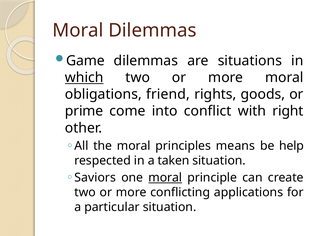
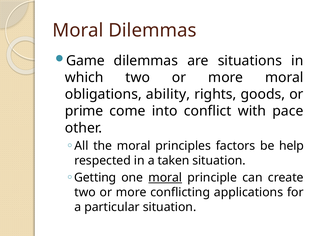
which underline: present -> none (84, 77)
friend: friend -> ability (168, 94)
right: right -> pace (288, 111)
means: means -> factors (236, 146)
Saviors: Saviors -> Getting (95, 177)
